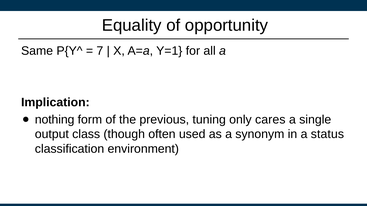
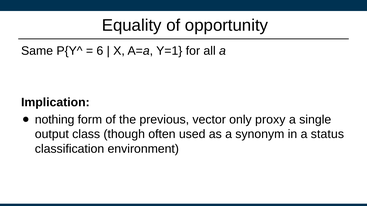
7: 7 -> 6 (100, 51)
tuning: tuning -> vector (209, 120)
cares: cares -> proxy (270, 120)
